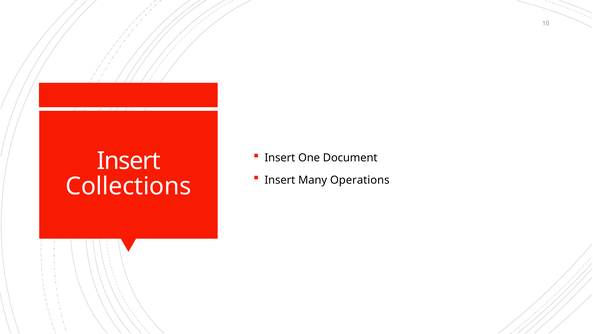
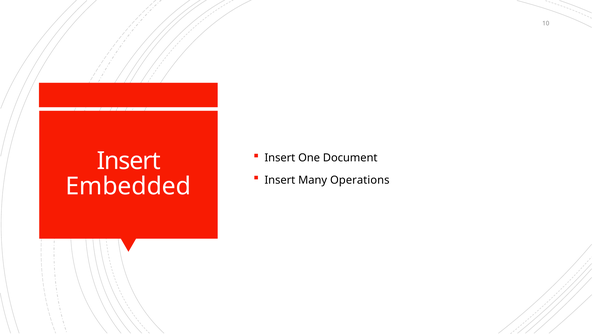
Collections: Collections -> Embedded (128, 186)
